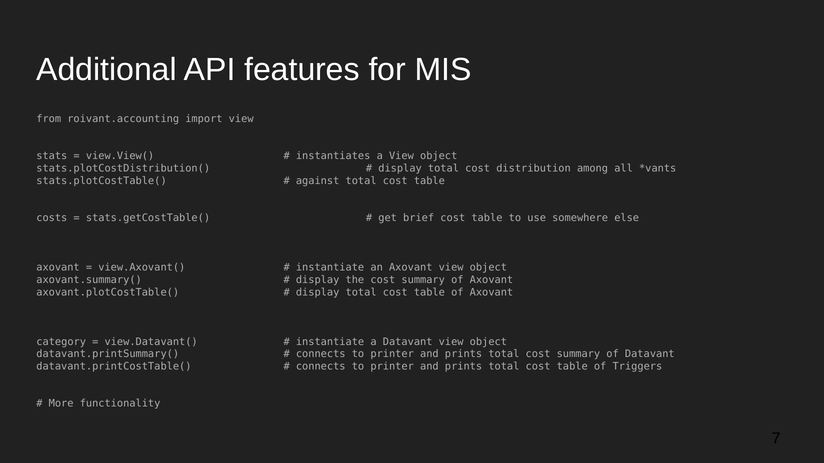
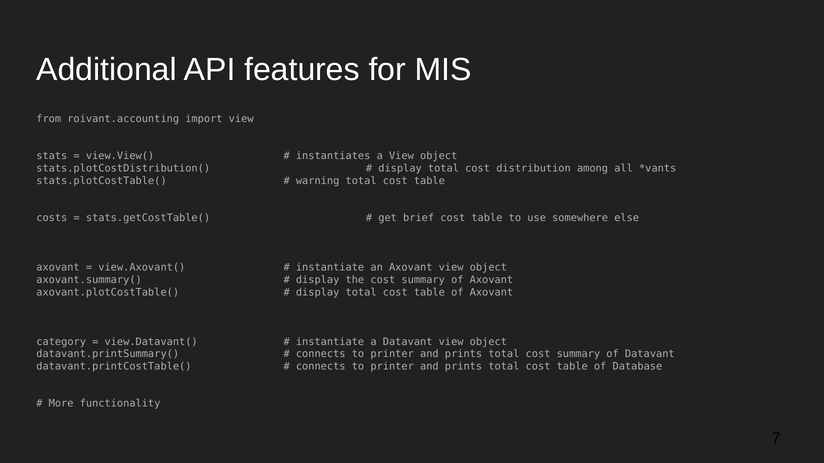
against: against -> warning (318, 181)
Triggers: Triggers -> Database (637, 367)
